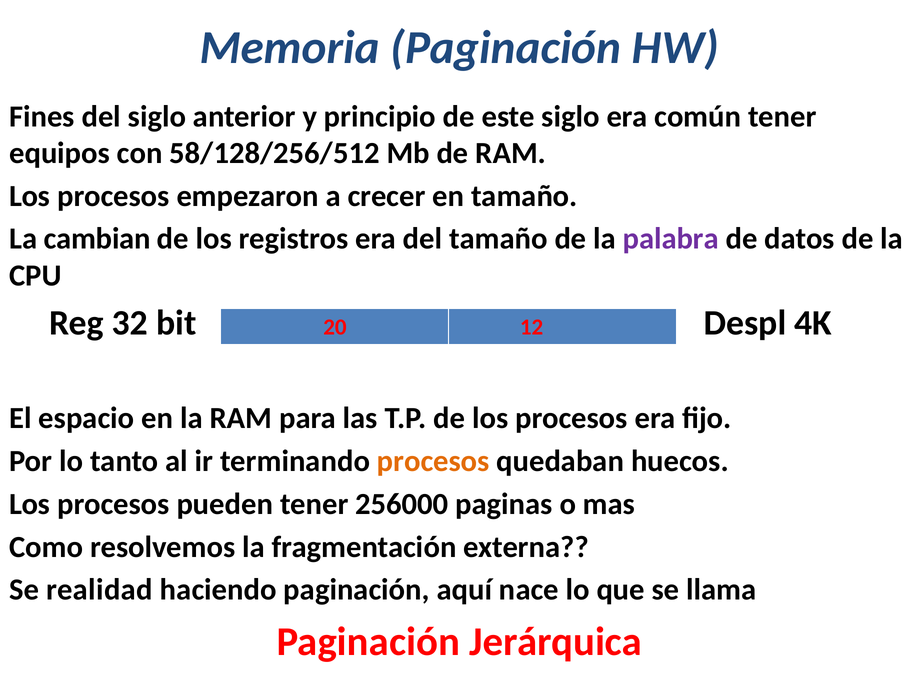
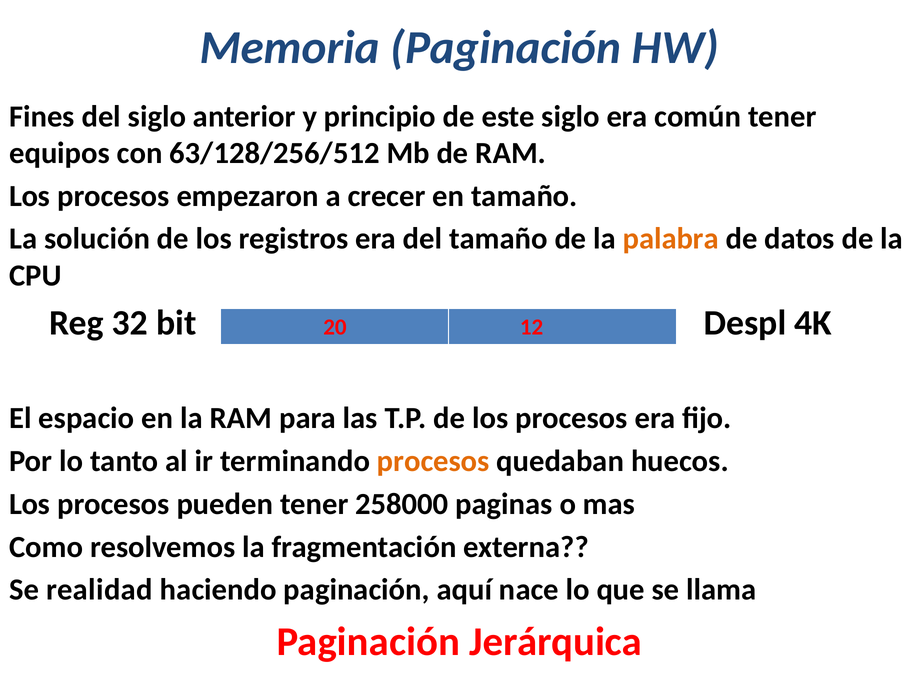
58/128/256/512: 58/128/256/512 -> 63/128/256/512 (275, 153)
cambian: cambian -> solución (97, 239)
palabra colour: purple -> orange (671, 239)
256000: 256000 -> 258000 (402, 504)
